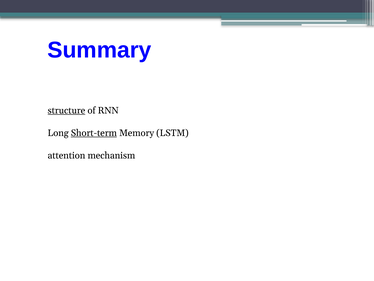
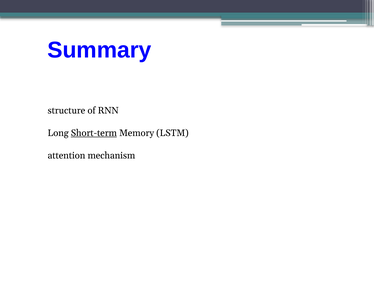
structure underline: present -> none (66, 110)
